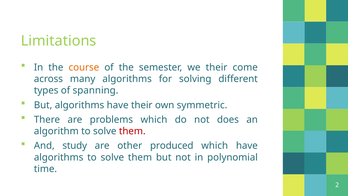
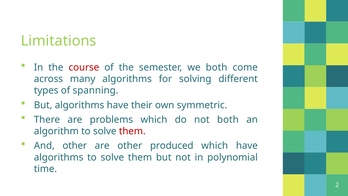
course colour: orange -> red (84, 67)
we their: their -> both (217, 67)
not does: does -> both (228, 119)
And study: study -> other (75, 146)
